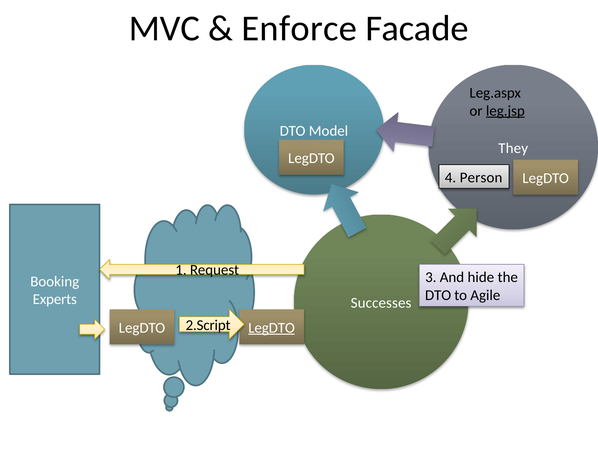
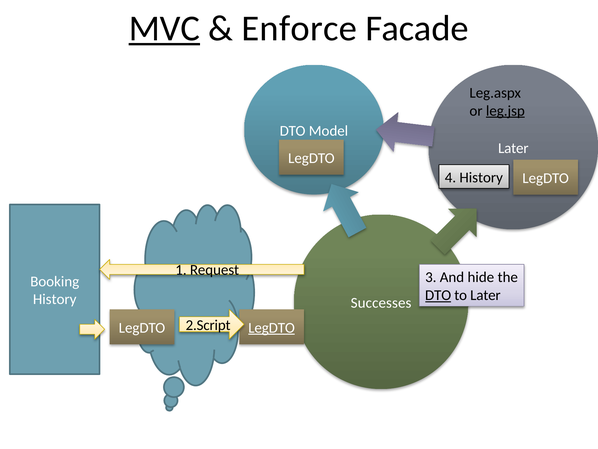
MVC underline: none -> present (164, 28)
They: They -> Later (513, 148)
4 Person: Person -> History (481, 177)
DTO underline: none -> present (438, 295)
to Agile: Agile -> Later (485, 295)
Experts: Experts -> History (55, 299)
